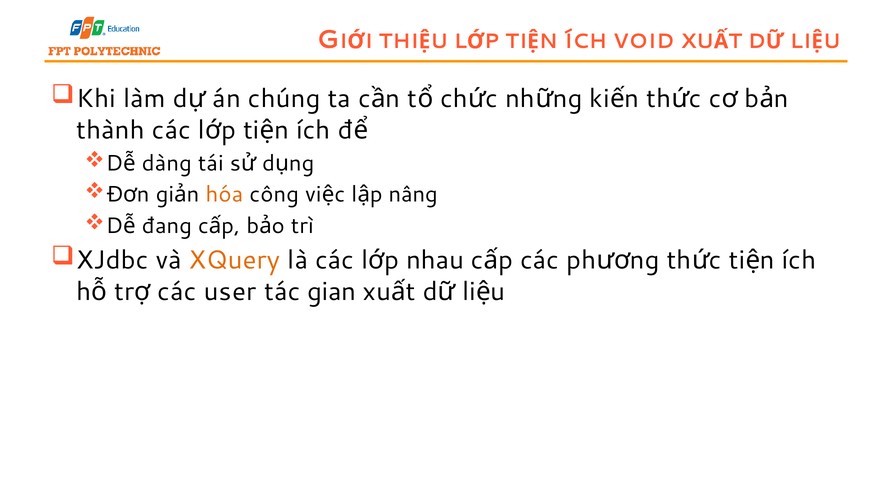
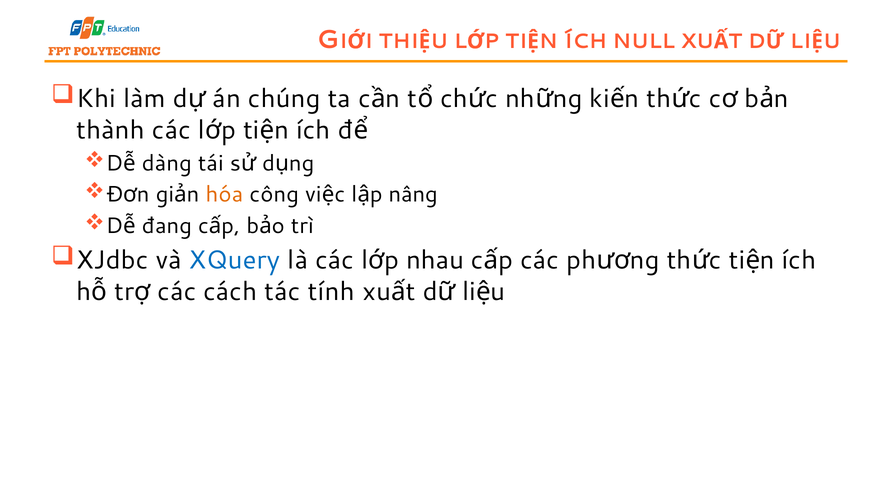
VOID: VOID -> NULL (644, 41)
XQuery colour: orange -> blue (235, 260)
user: user -> cách (230, 291)
gian: gian -> tính (331, 291)
